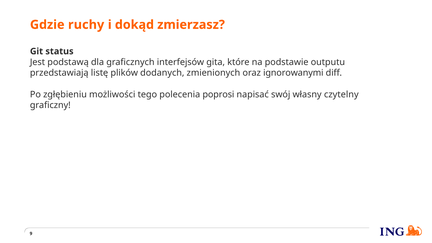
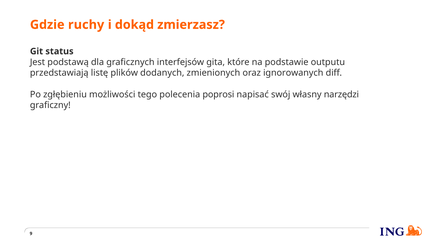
ignorowanymi: ignorowanymi -> ignorowanych (293, 73)
czytelny: czytelny -> narzędzi (341, 95)
